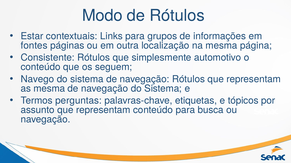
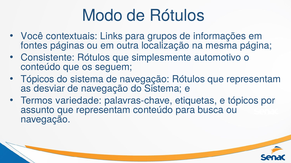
Estar: Estar -> Você (32, 36)
Navego: Navego -> Tópicos (37, 79)
as mesma: mesma -> desviar (49, 89)
perguntas: perguntas -> variedade (79, 101)
